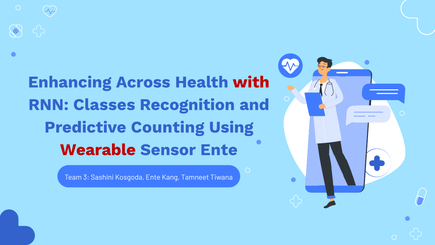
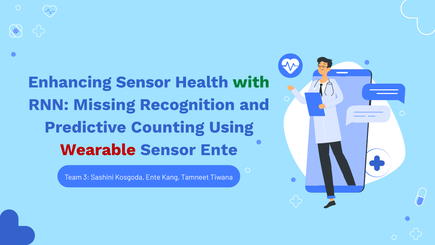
Enhancing Across: Across -> Sensor (143, 82)
with colour: red -> green (251, 82)
Classes: Classes -> Missing (104, 104)
